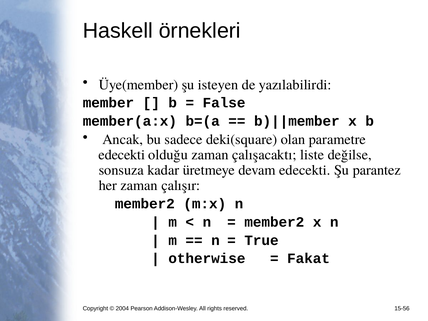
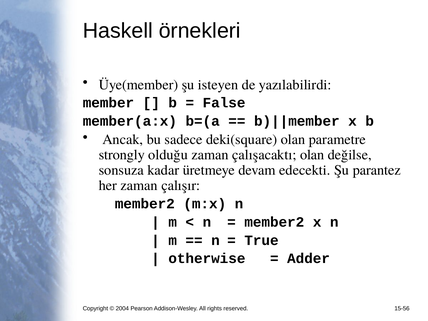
edecekti: edecekti -> strongly (122, 155)
çalışacaktı liste: liste -> olan (312, 155)
Fakat: Fakat -> Adder (309, 259)
